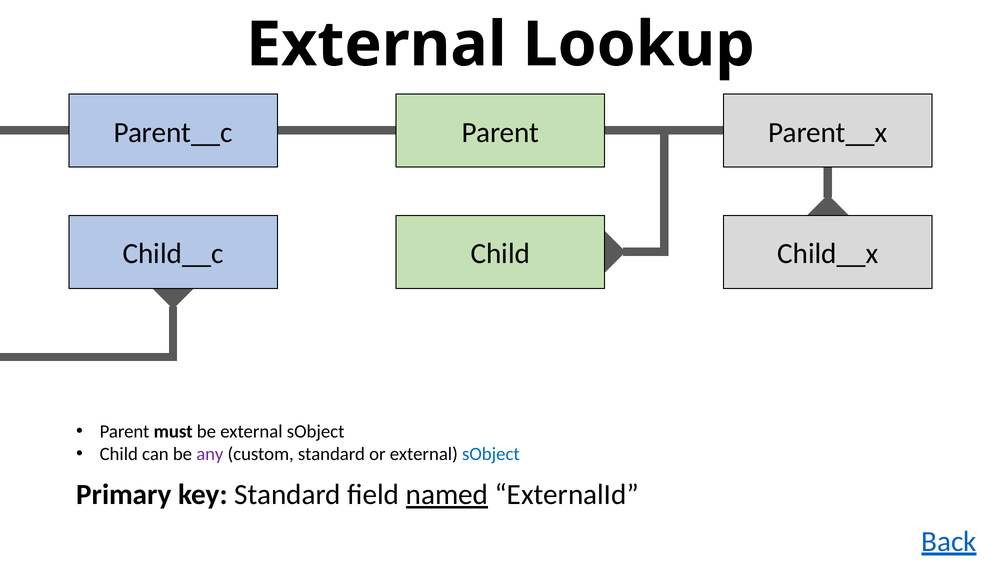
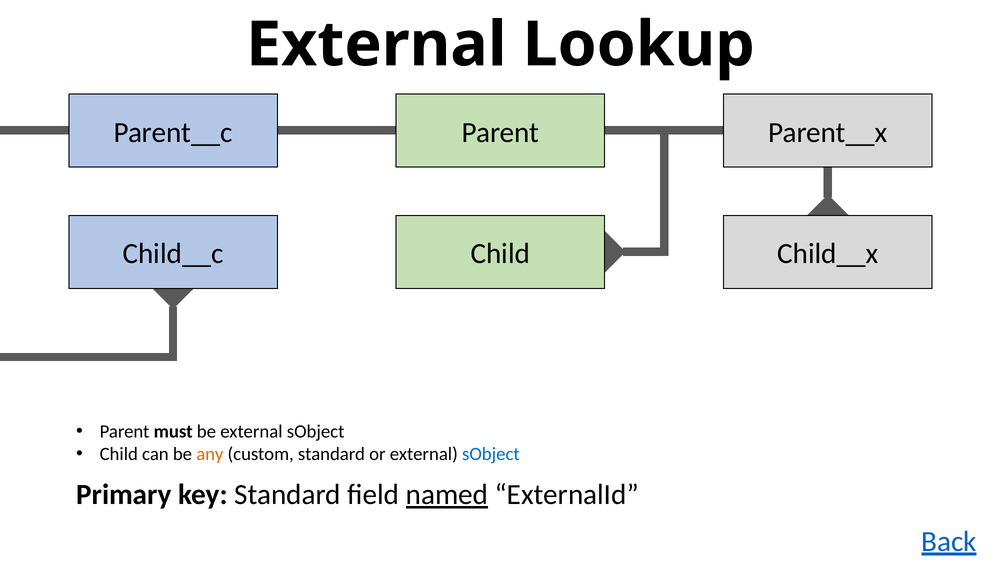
any colour: purple -> orange (210, 454)
